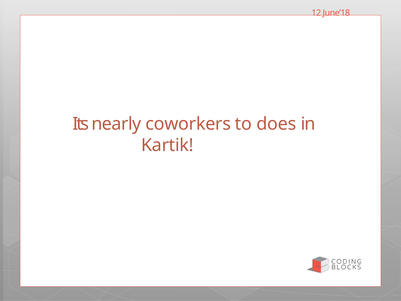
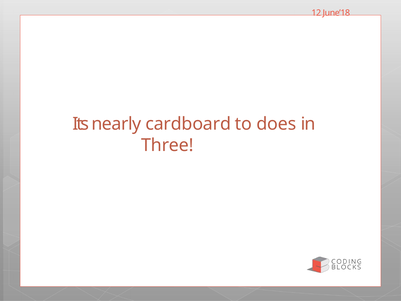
coworkers: coworkers -> cardboard (188, 124)
Kartik: Kartik -> Three (167, 145)
